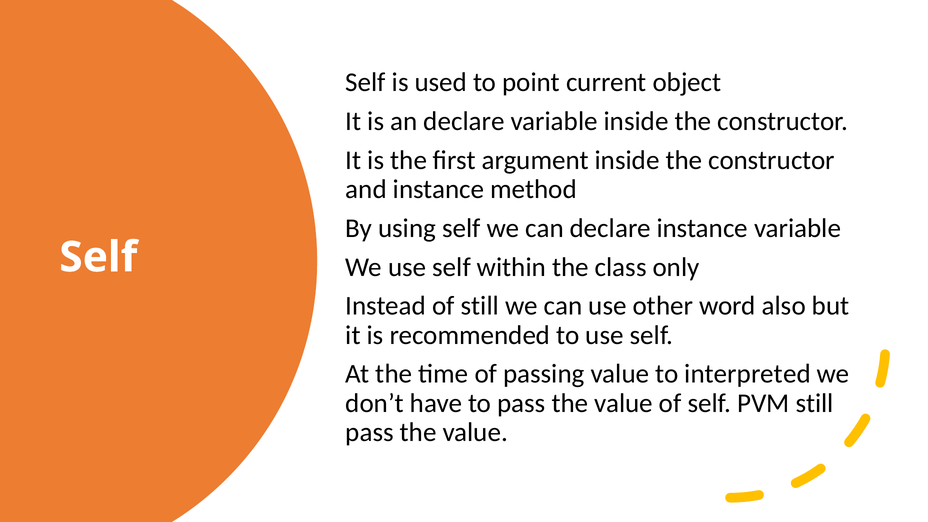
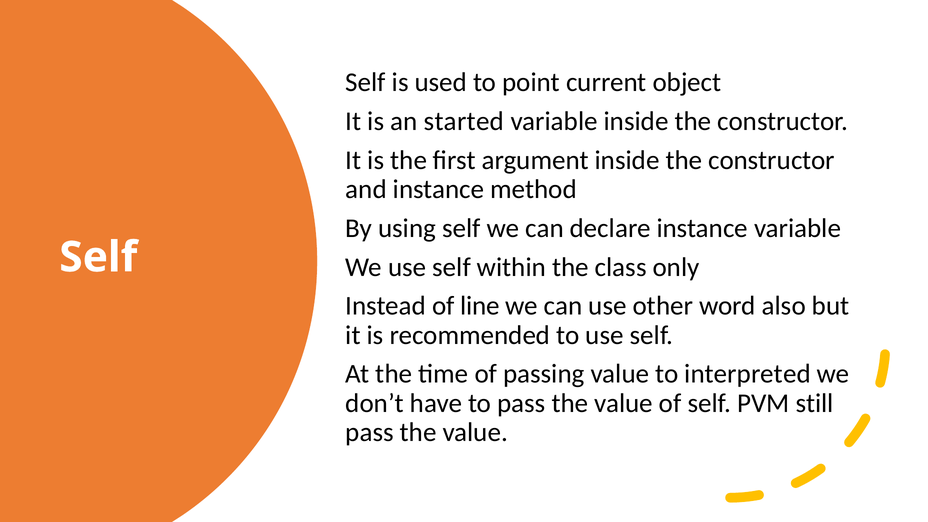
an declare: declare -> started (464, 121)
of still: still -> line (480, 306)
